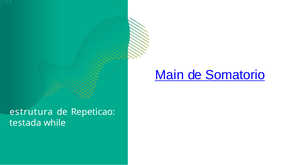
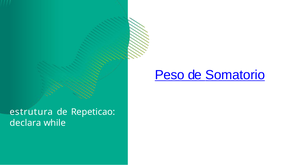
Main: Main -> Peso (170, 75)
testada: testada -> declara (25, 122)
